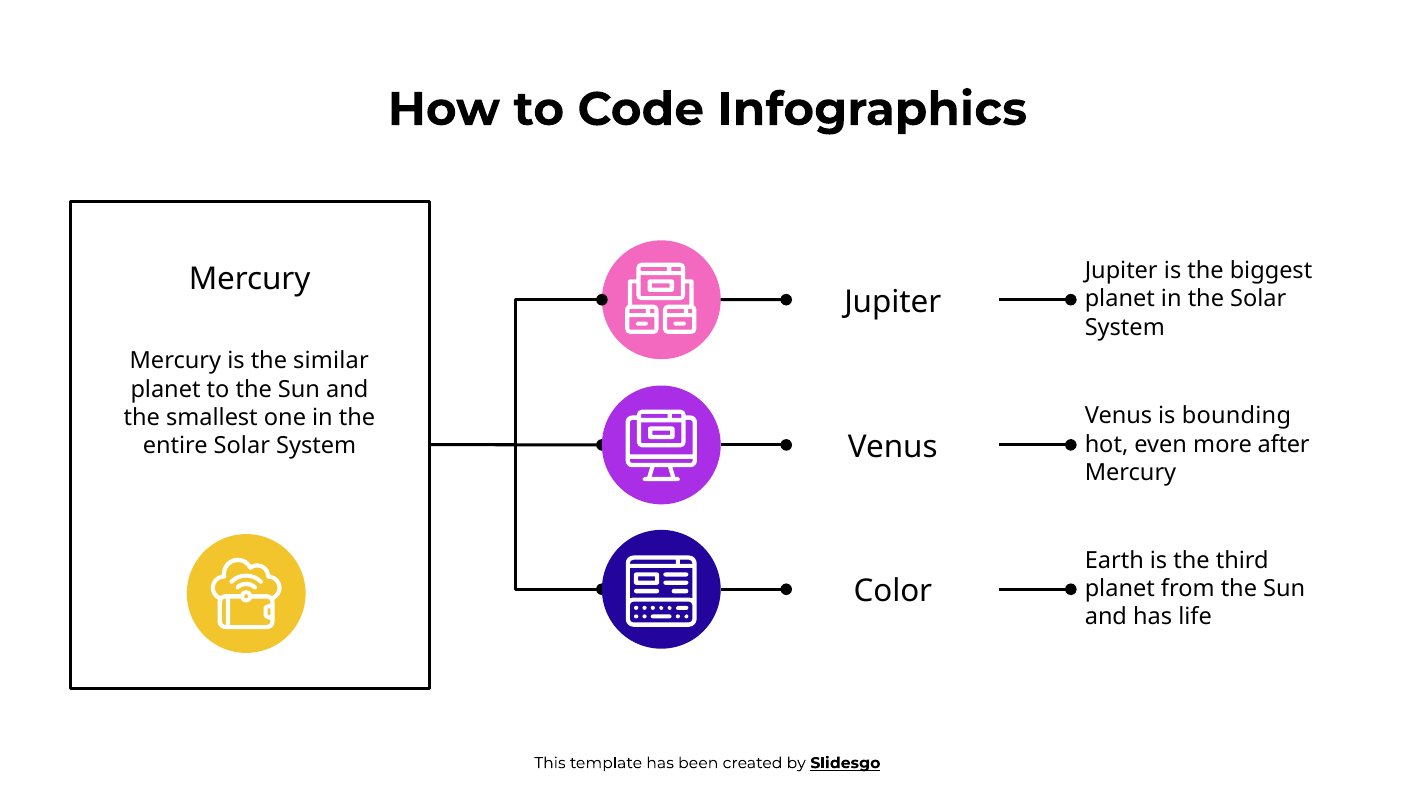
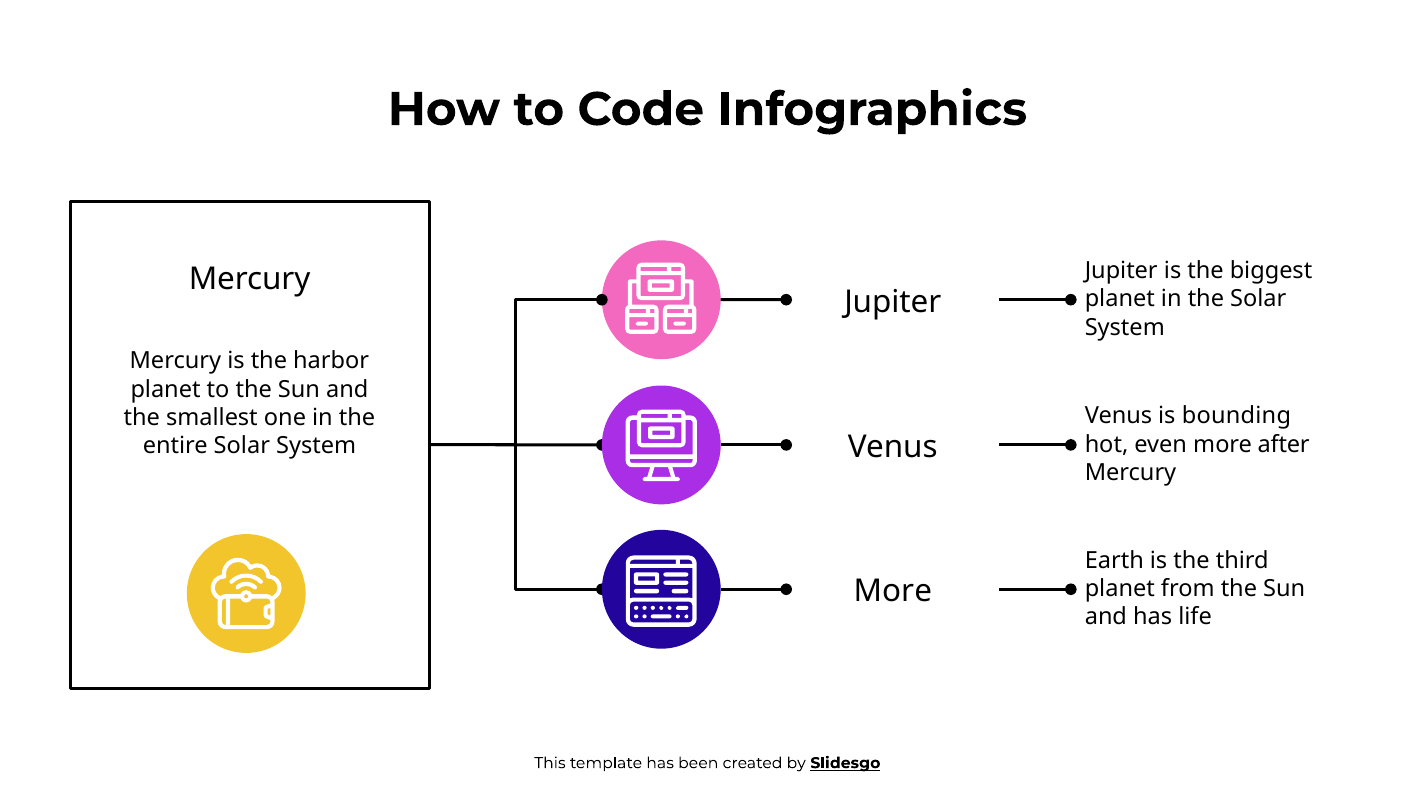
similar: similar -> harbor (331, 361)
Color: Color -> More (893, 591)
